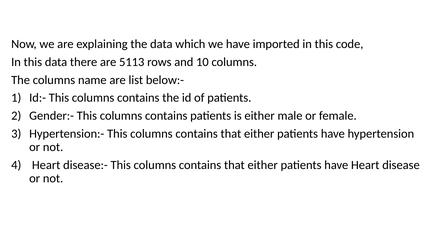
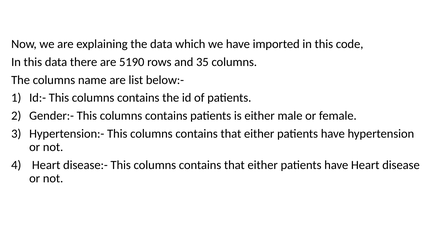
5113: 5113 -> 5190 (132, 62)
10: 10 -> 35 (202, 62)
